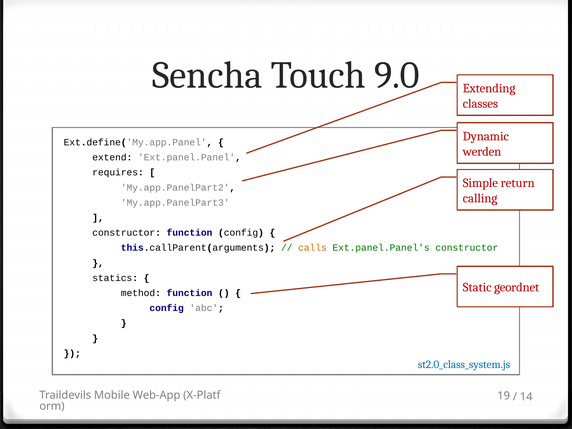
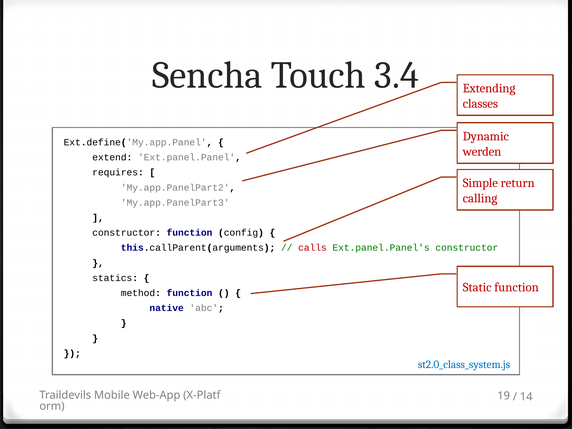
9.0: 9.0 -> 3.4 (397, 75)
calls colour: orange -> red (312, 248)
Static geordnet: geordnet -> function (517, 287)
config: config -> native (167, 308)
